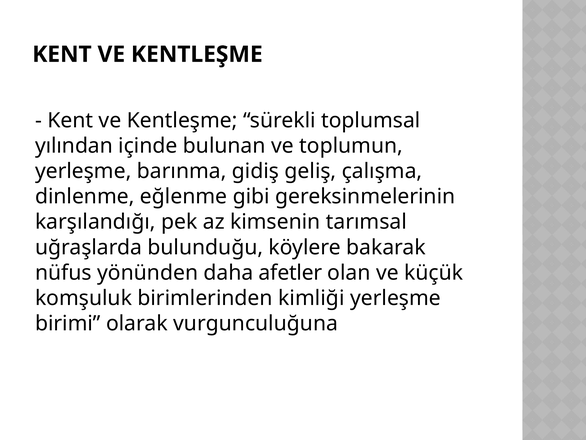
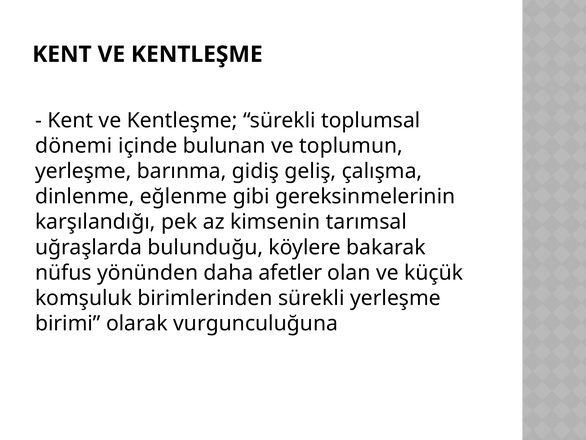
yılından: yılından -> dönemi (74, 146)
birimlerinden kimliği: kimliği -> sürekli (311, 298)
